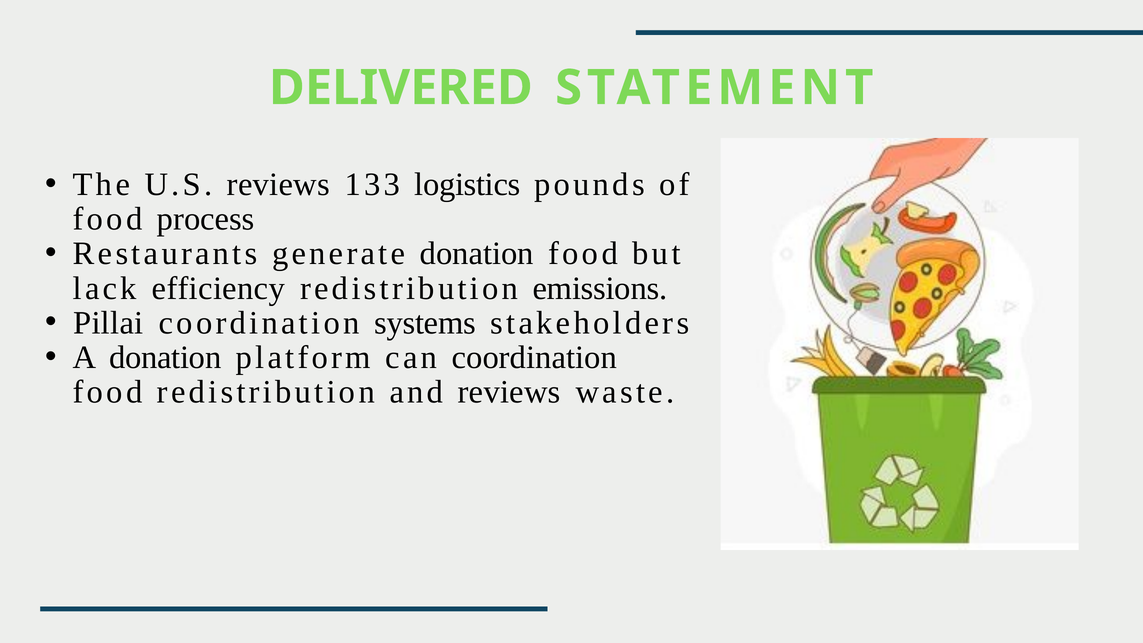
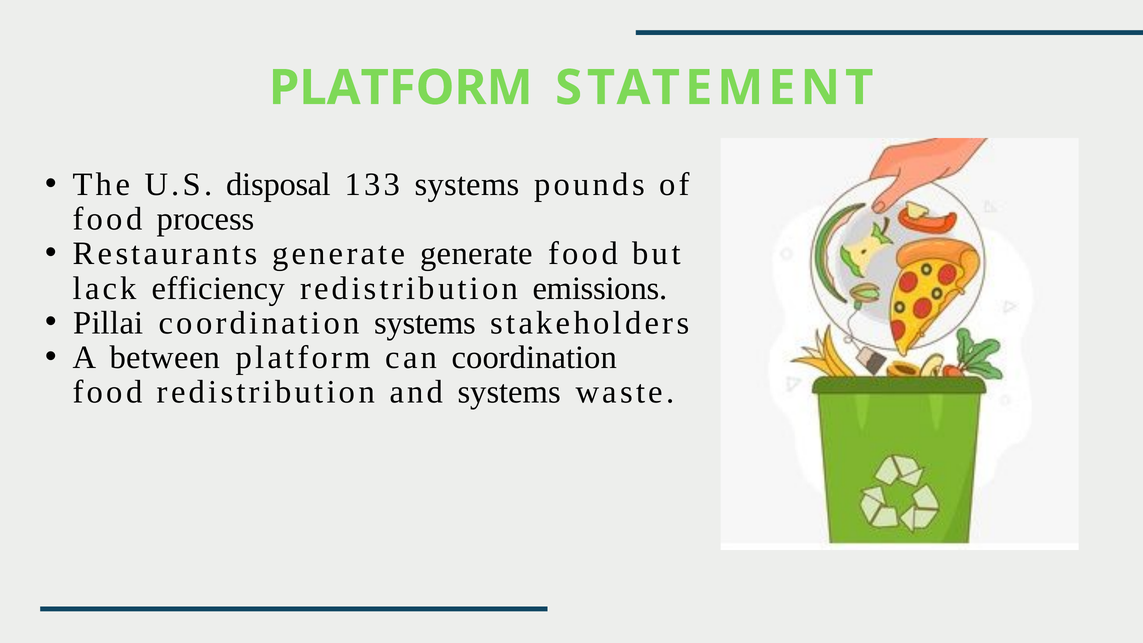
DELIVERED: DELIVERED -> PLATFORM (401, 88)
U.S reviews: reviews -> disposal (279, 185)
133 logistics: logistics -> systems (467, 185)
generate donation: donation -> generate (477, 254)
A donation: donation -> between (165, 357)
and reviews: reviews -> systems (509, 392)
